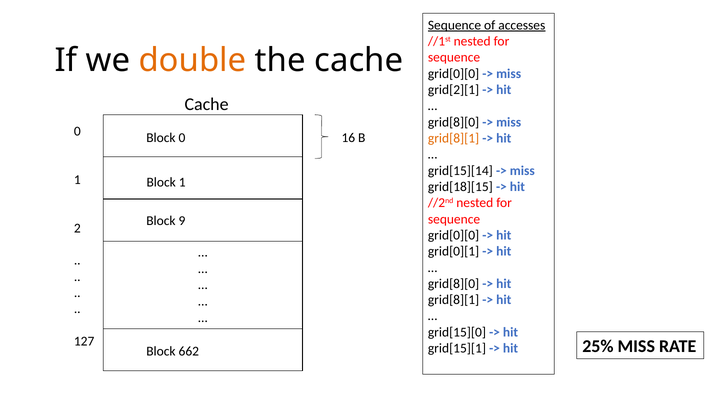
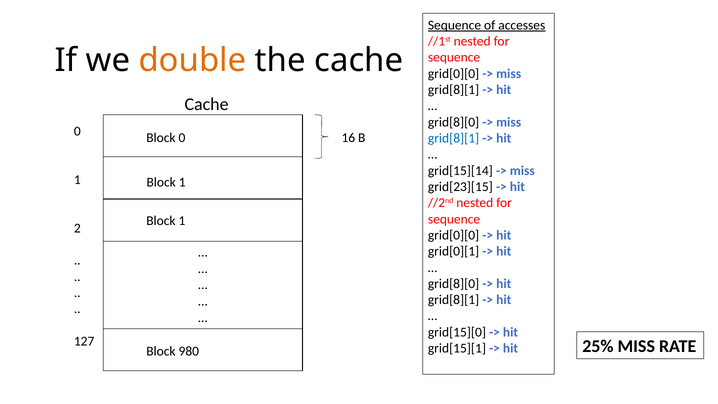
grid[2][1: grid[2][1 -> grid[8][1 (454, 90)
grid[8][1 colour: orange -> blue (454, 138)
grid[18][15: grid[18][15 -> grid[23][15 (460, 187)
9: 9 -> 1 (182, 221)
662: 662 -> 980 (189, 351)
